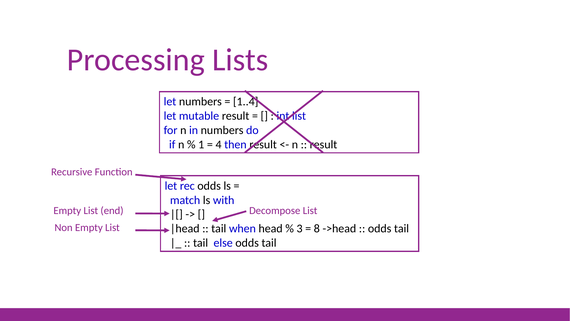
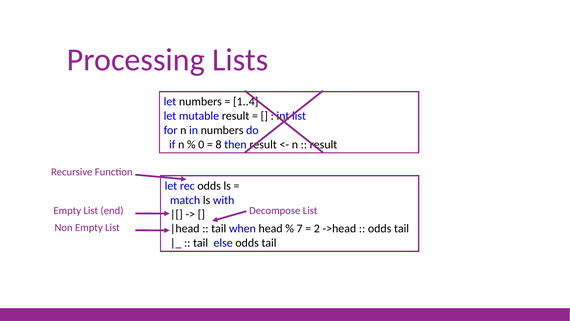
1: 1 -> 0 (201, 144)
4: 4 -> 8 (219, 144)
3: 3 -> 7 (300, 228)
8: 8 -> 2 (317, 228)
